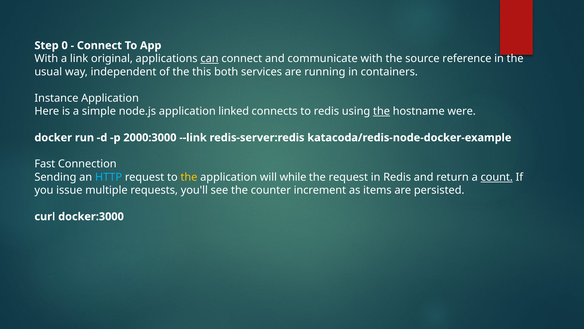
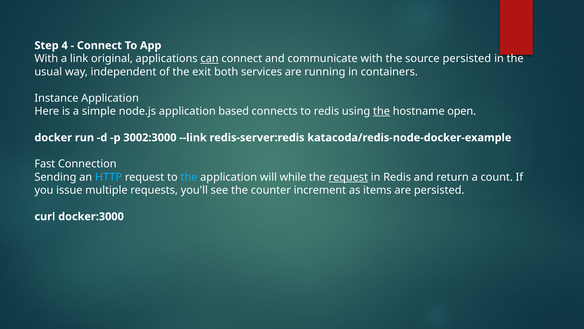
0: 0 -> 4 (65, 45)
source reference: reference -> persisted (467, 59)
this: this -> exit (202, 72)
linked: linked -> based (234, 111)
were: were -> open (462, 111)
2000:3000: 2000:3000 -> 3002:3000 (150, 137)
the colour: yellow -> light blue (189, 177)
request underline: none -> present (348, 177)
count underline: present -> none (497, 177)
